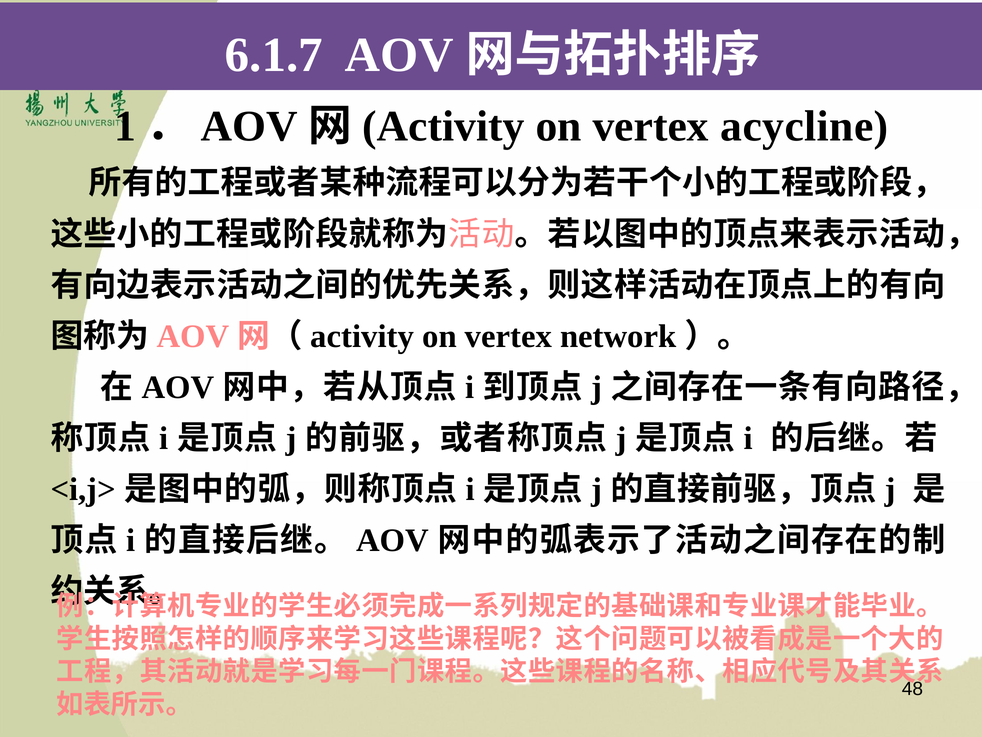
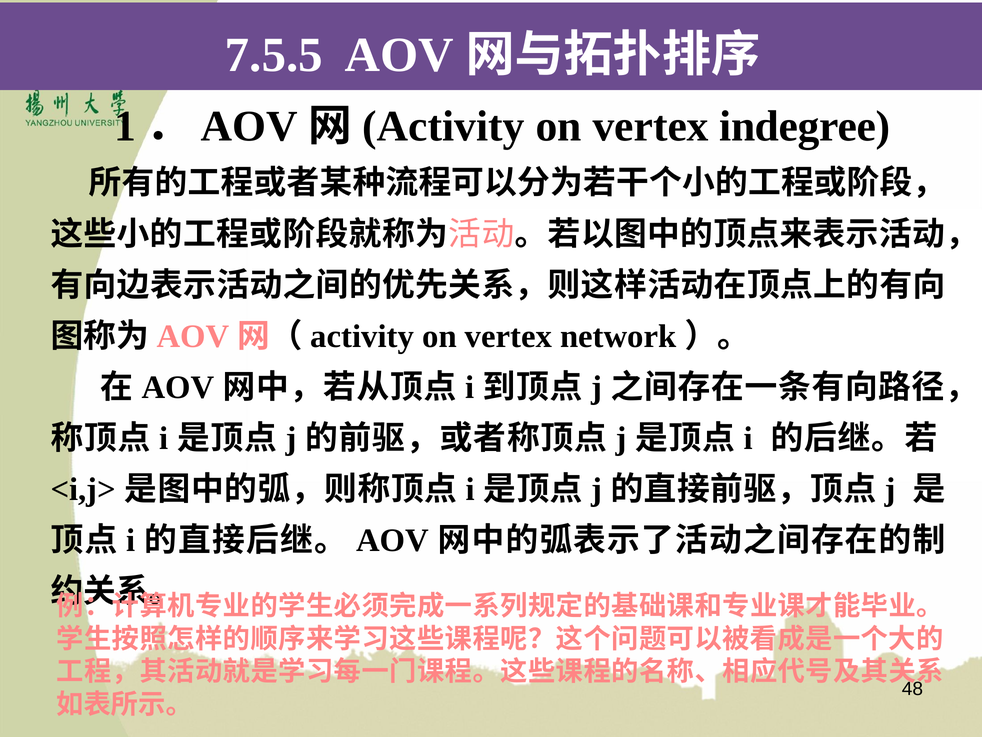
6.1.7: 6.1.7 -> 7.5.5 (274, 55)
acycline: acycline -> indegree (805, 126)
